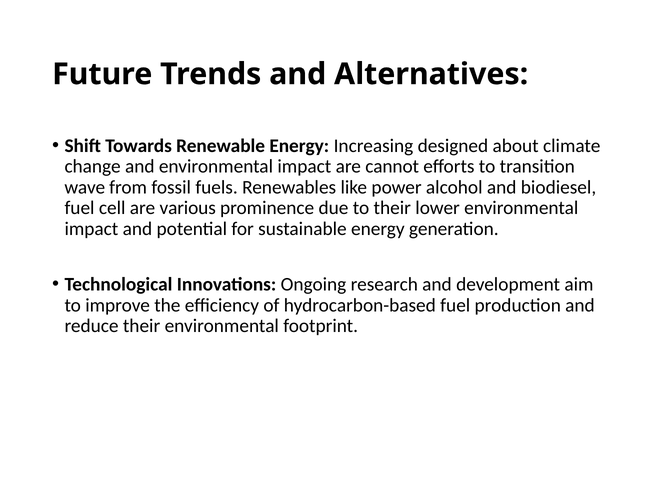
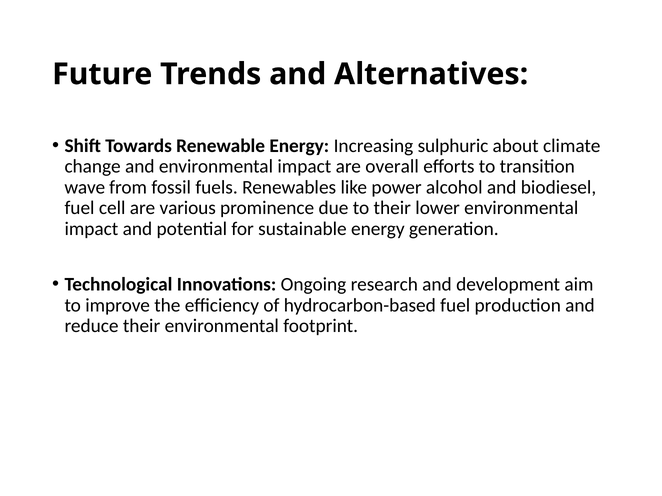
designed: designed -> sulphuric (453, 146)
cannot: cannot -> overall (392, 167)
